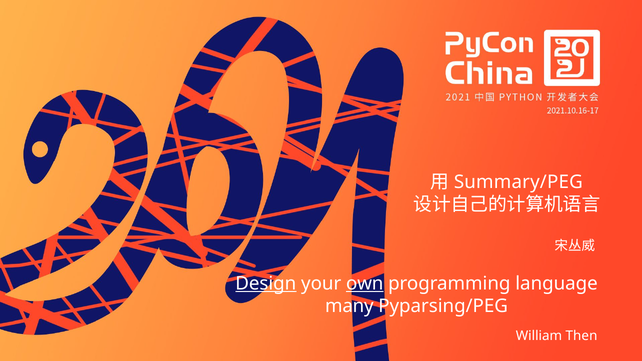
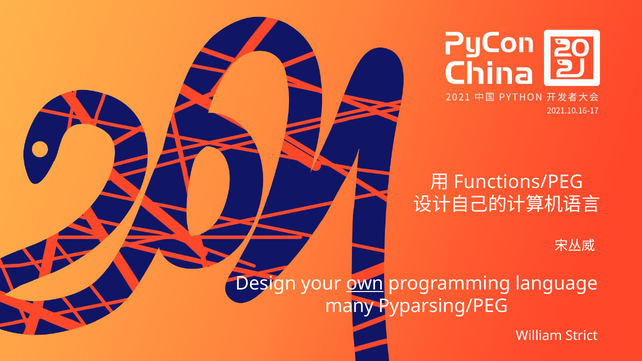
Summary/PEG: Summary/PEG -> Functions/PEG (518, 182)
Design underline: present -> none (266, 284)
Then: Then -> Strict (582, 336)
